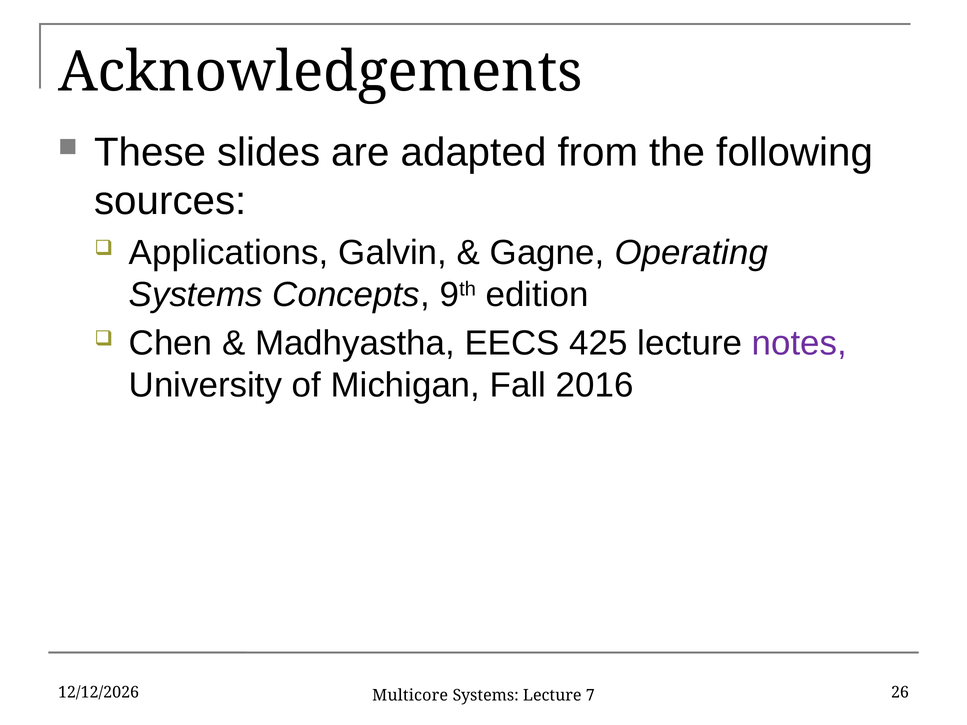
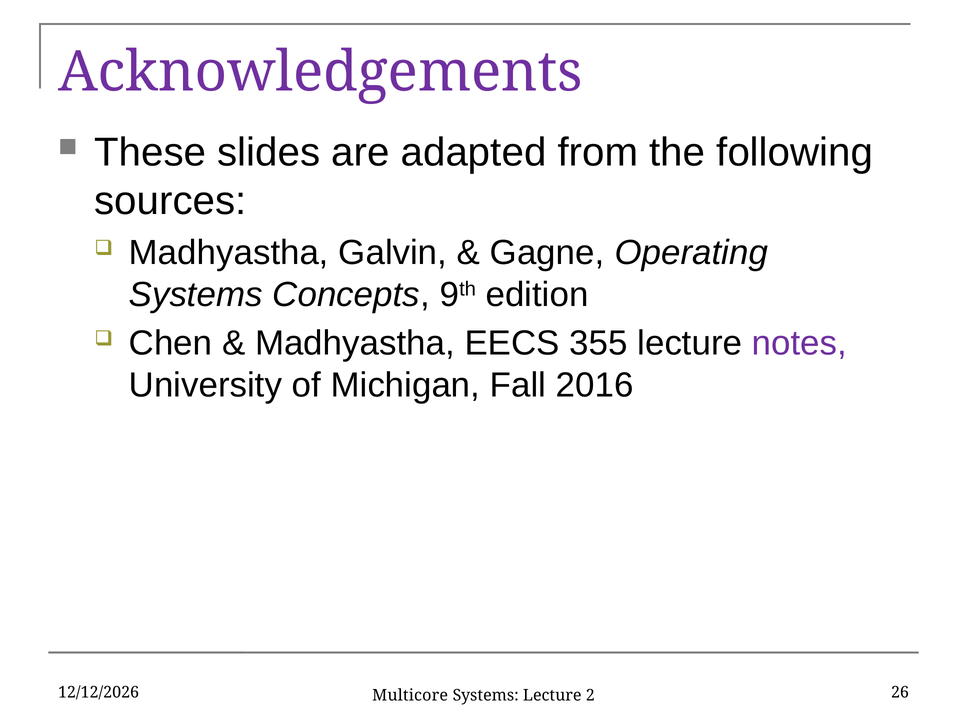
Acknowledgements colour: black -> purple (320, 72)
Applications: Applications -> Madhyastha (229, 253)
425: 425 -> 355 (599, 343)
7: 7 -> 2 (590, 696)
